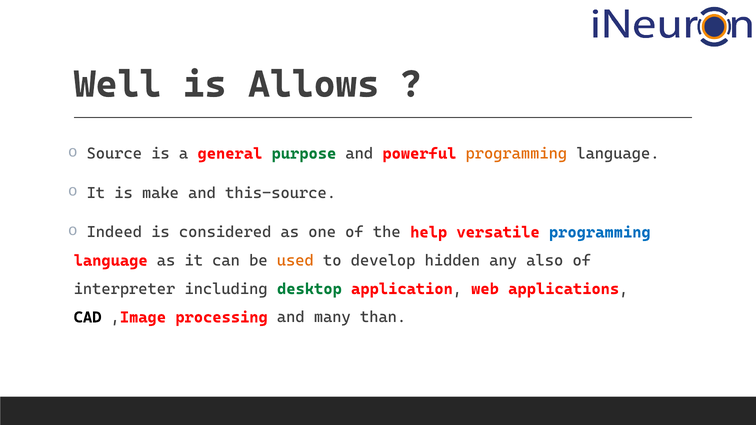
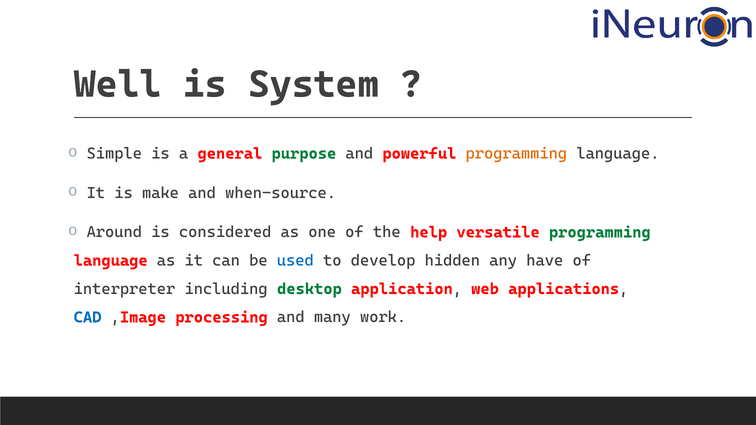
Allows: Allows -> System (314, 84)
Source: Source -> Simple (114, 154)
this-source: this-source -> when-source (281, 193)
Indeed: Indeed -> Around (114, 232)
programming colour: blue -> green (600, 232)
used colour: orange -> blue (295, 261)
also: also -> have (545, 261)
CAD colour: black -> blue (88, 317)
than: than -> work (383, 317)
